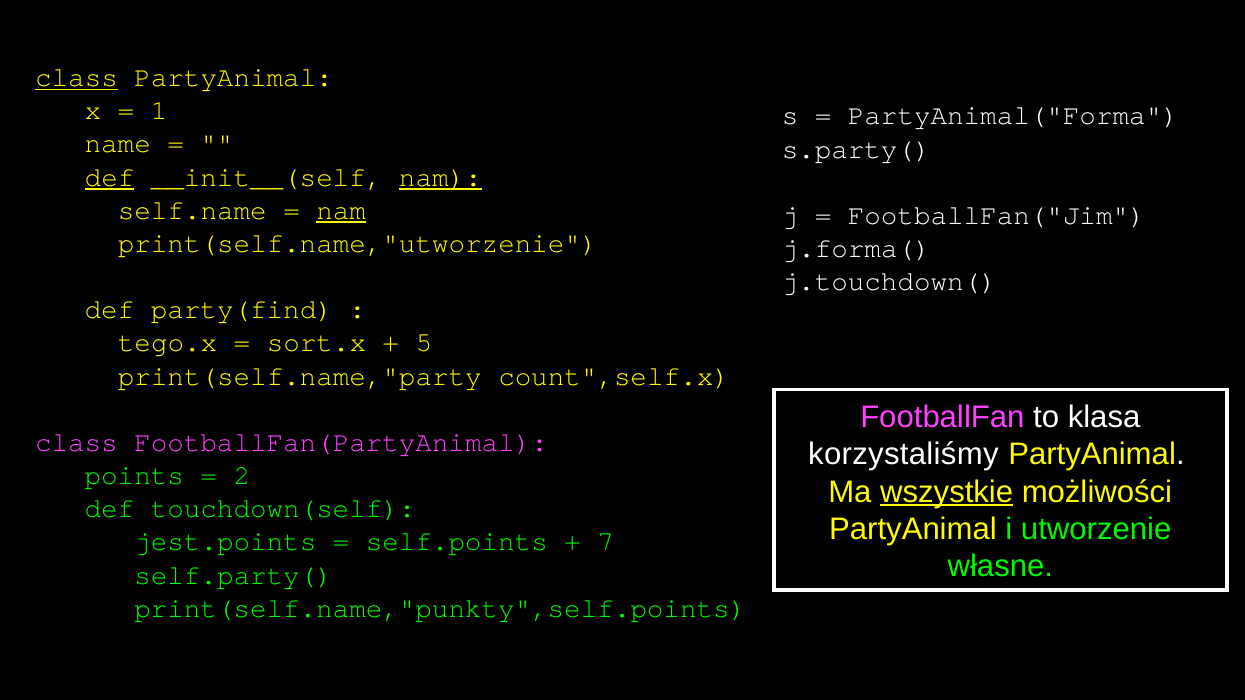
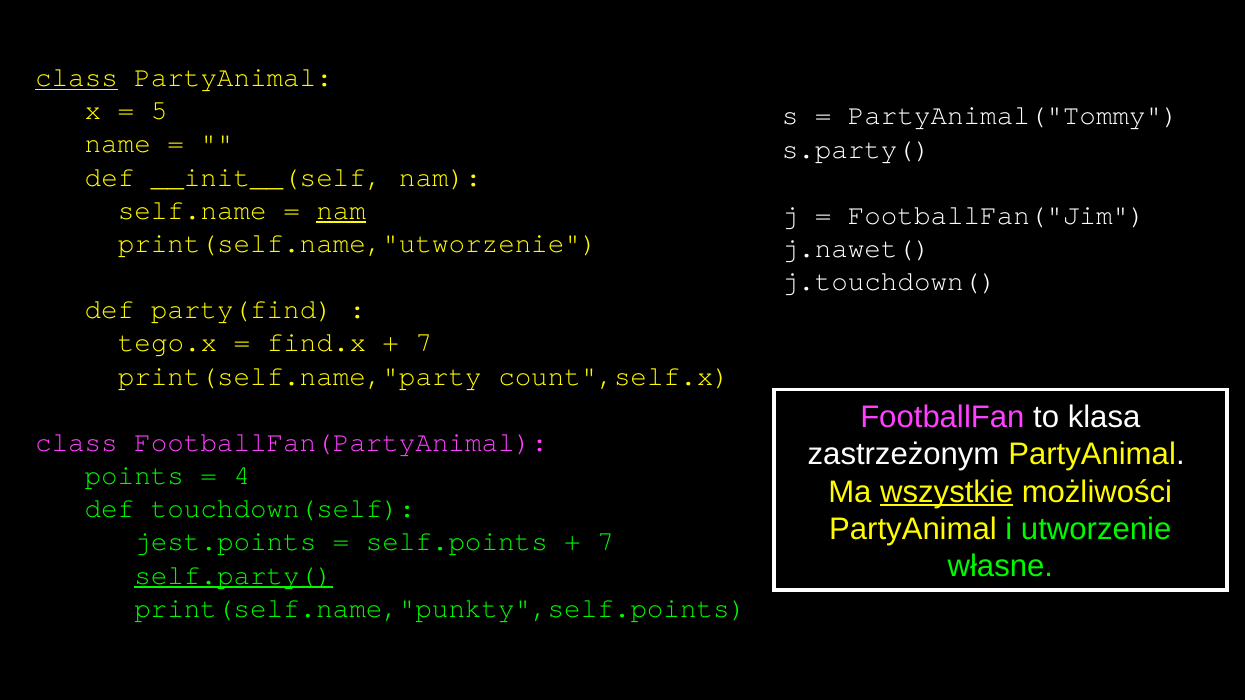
1: 1 -> 5 (159, 111)
PartyAnimal("Forma: PartyAnimal("Forma -> PartyAnimal("Tommy (1013, 116)
def underline: present -> none (110, 177)
nam underline: present -> none (440, 177)
j.forma(: j.forma( -> j.nawet( (856, 249)
sort.x: sort.x -> find.x (316, 343)
5: 5 -> 7 (424, 343)
korzystaliśmy: korzystaliśmy -> zastrzeżonym (904, 455)
2: 2 -> 4 (242, 476)
self.party( underline: none -> present (234, 575)
